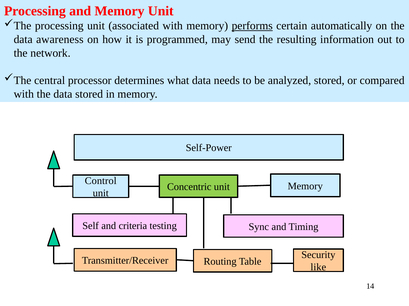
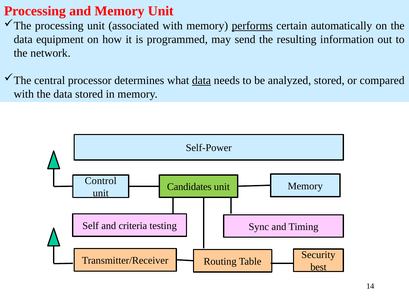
awareness: awareness -> equipment (60, 40)
data underline: none -> present (201, 81)
Concentric: Concentric -> Candidates (189, 187)
like: like -> best (318, 268)
